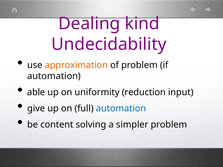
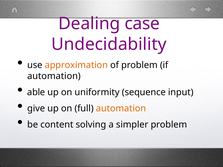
kind: kind -> case (142, 24)
reduction: reduction -> sequence (144, 92)
automation colour: blue -> orange (121, 109)
